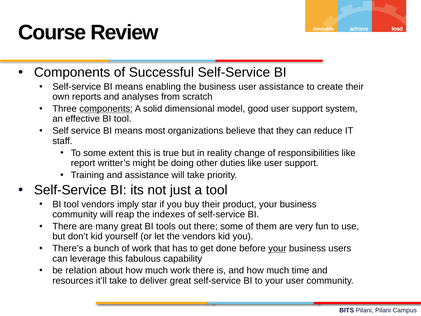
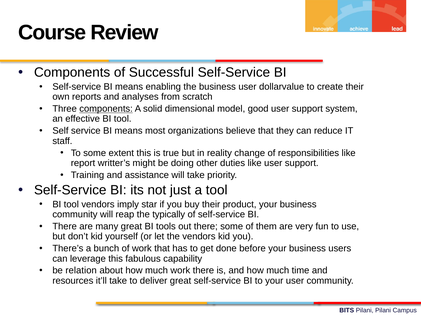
user assistance: assistance -> dollarvalue (282, 87)
indexes: indexes -> typically (169, 214)
your underline: present -> none (277, 248)
